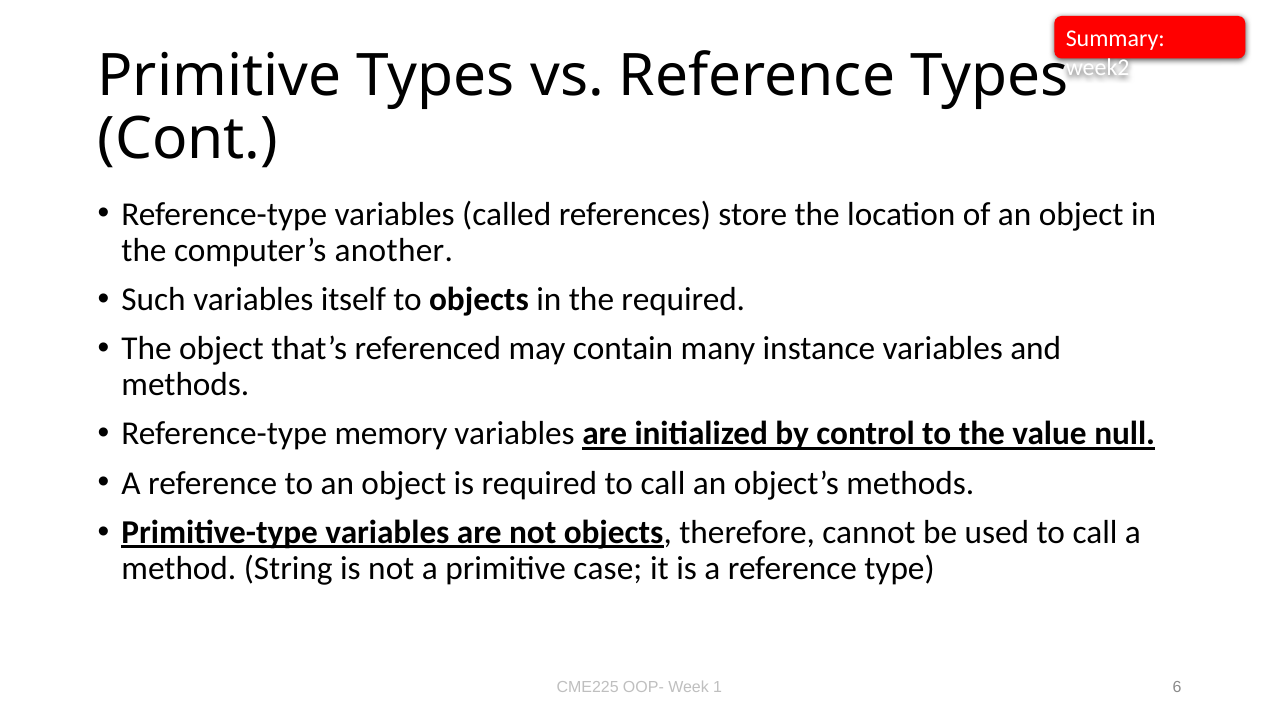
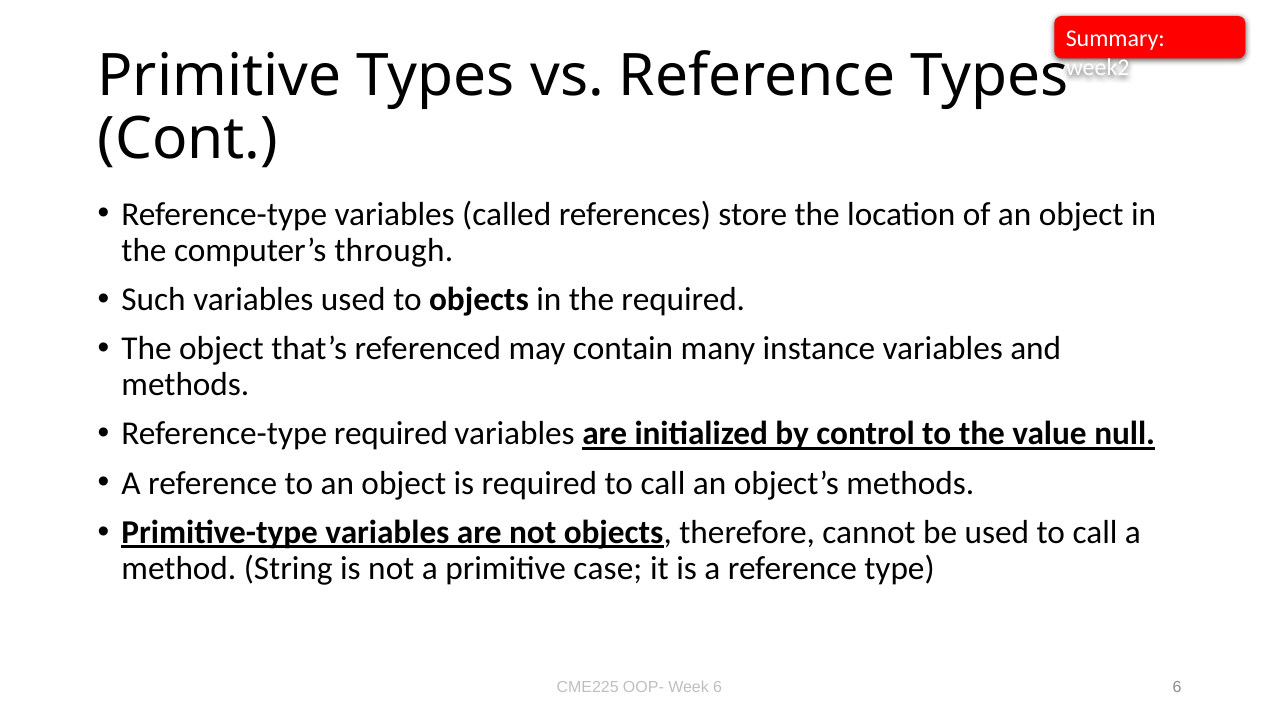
another: another -> through (394, 250)
variables itself: itself -> used (353, 299)
Reference-type memory: memory -> required (391, 434)
Week 1: 1 -> 6 (718, 687)
